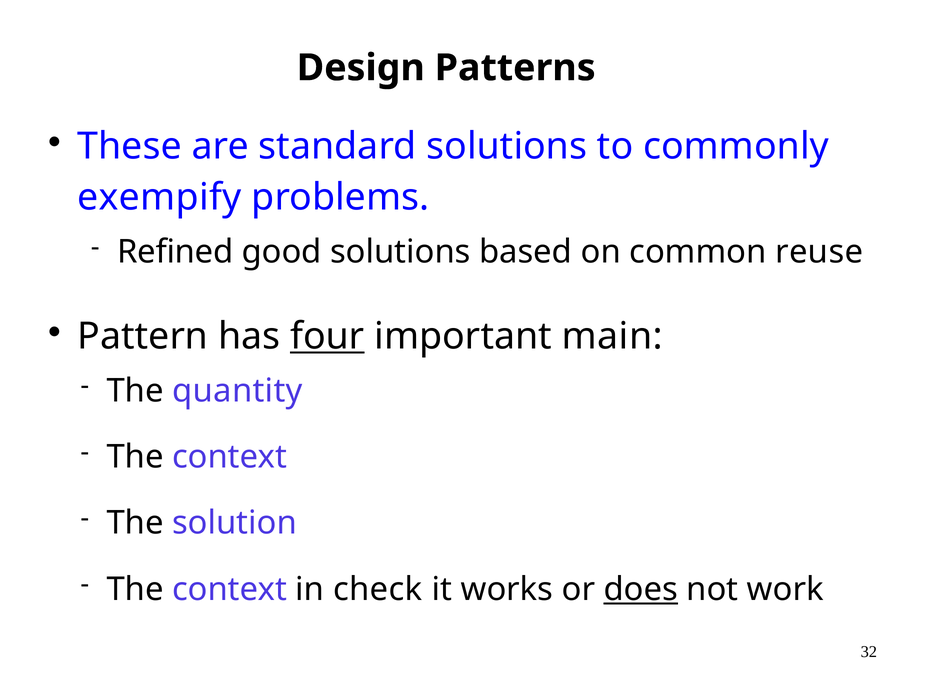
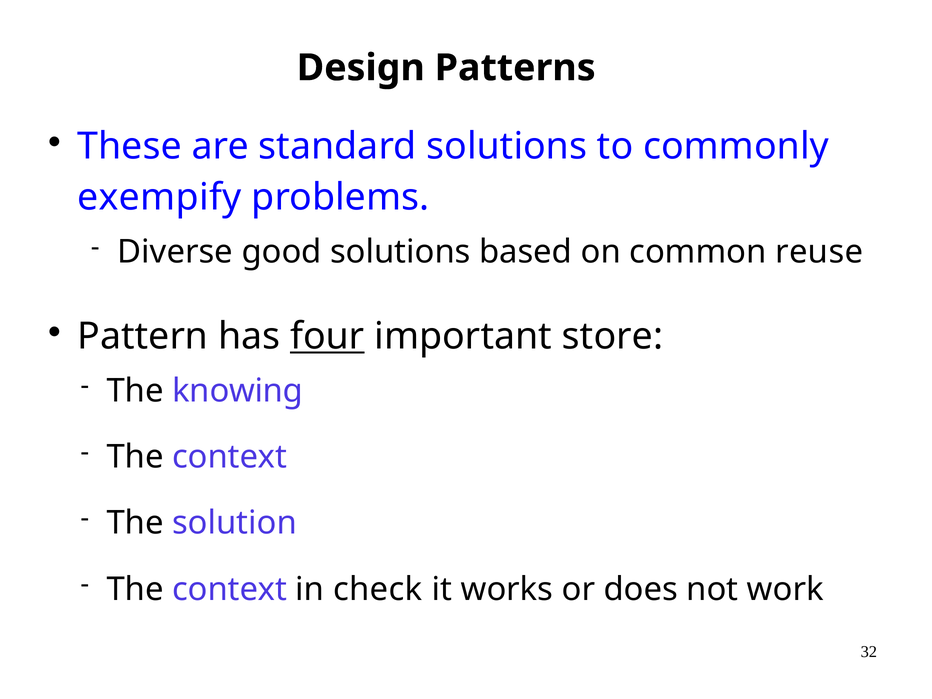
Refined: Refined -> Diverse (175, 252)
main: main -> store (613, 336)
quantity: quantity -> knowing (238, 391)
does underline: present -> none (641, 589)
